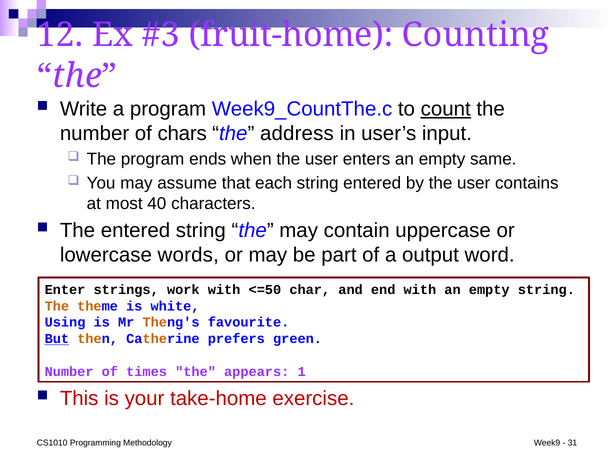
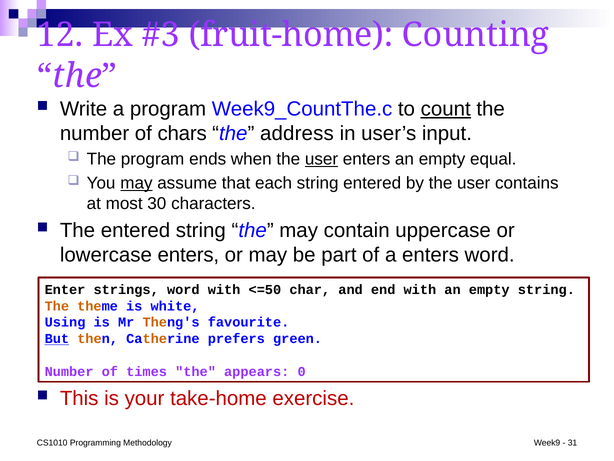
user underline: none -> present (322, 159)
same: same -> equal (493, 159)
may underline: none -> present (136, 183)
40: 40 -> 30 (157, 203)
lowercase words: words -> enters (188, 255)
a output: output -> enters (430, 255)
strings work: work -> word (183, 289)
1: 1 -> 0 (302, 371)
